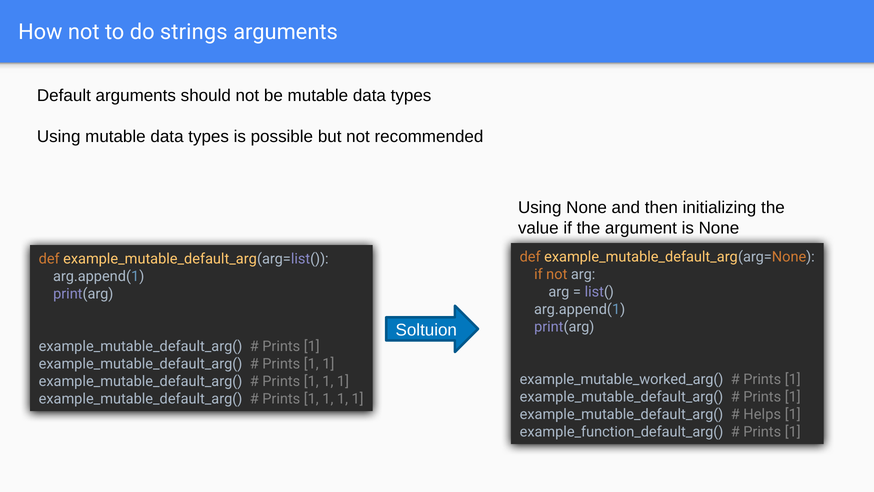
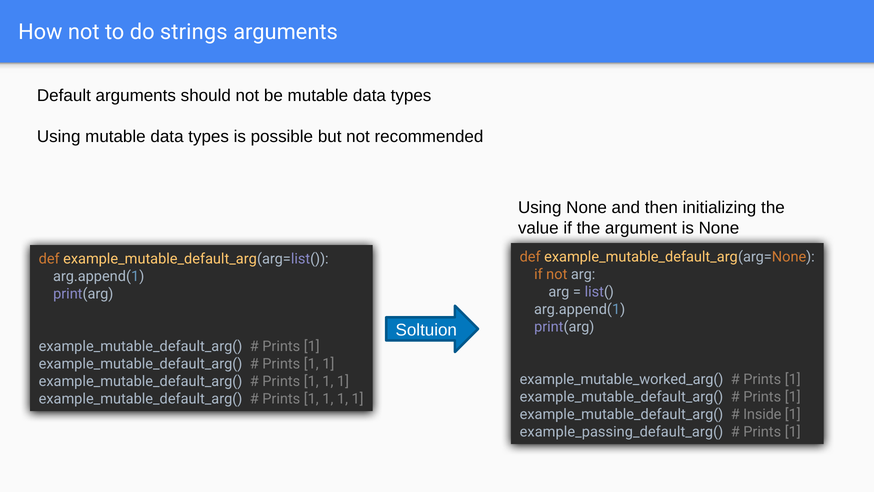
Helps: Helps -> Inside (762, 414)
example_function_default_arg(: example_function_default_arg( -> example_passing_default_arg( (621, 432)
